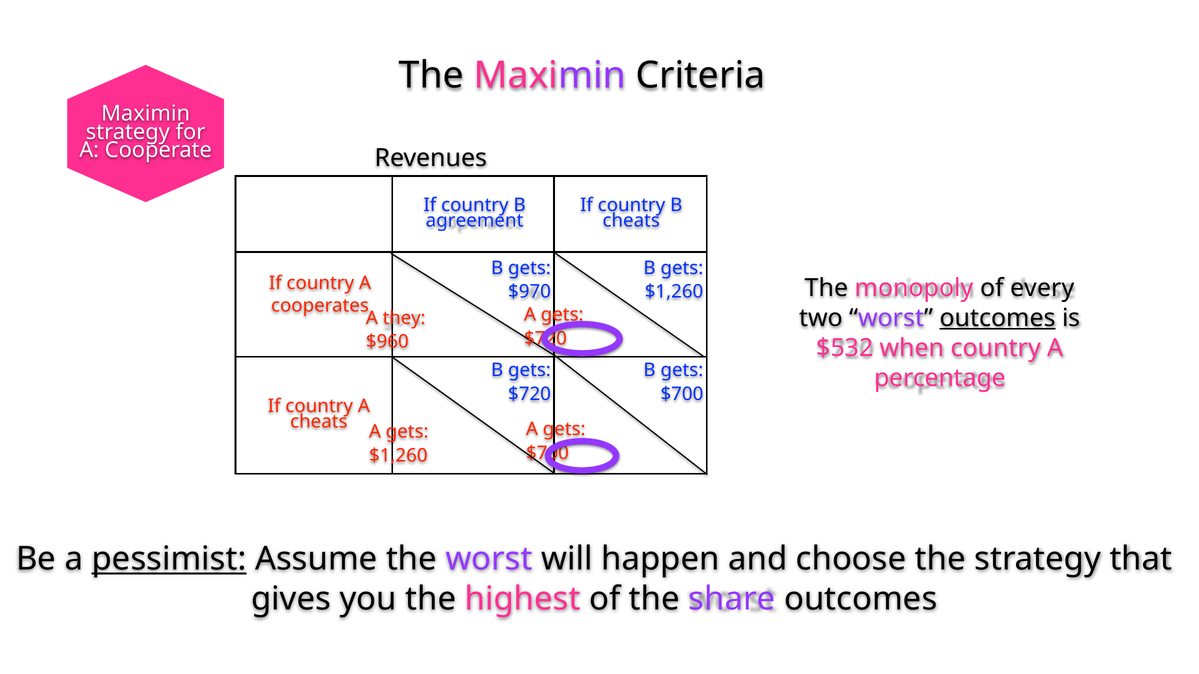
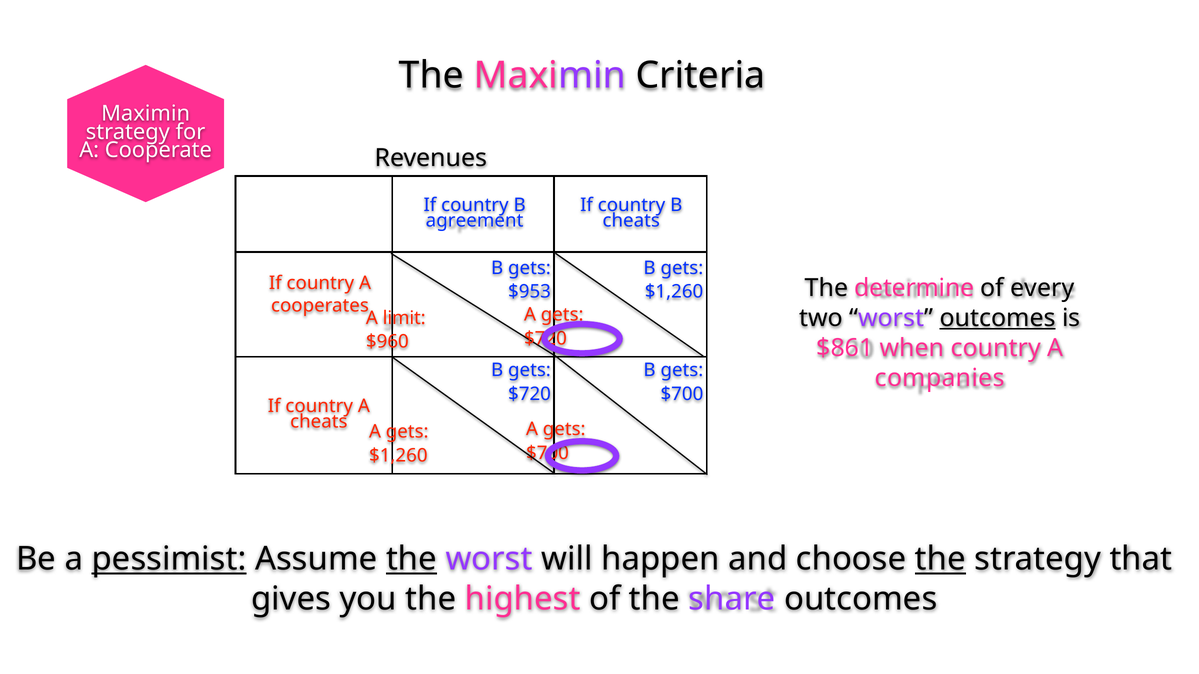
monopoly: monopoly -> determine (914, 288)
$970: $970 -> $953 (530, 292)
they: they -> limit (404, 318)
$532: $532 -> $861 (845, 348)
percentage: percentage -> companies (940, 378)
the underline: none -> present (411, 559)
the underline: none -> present (940, 559)
